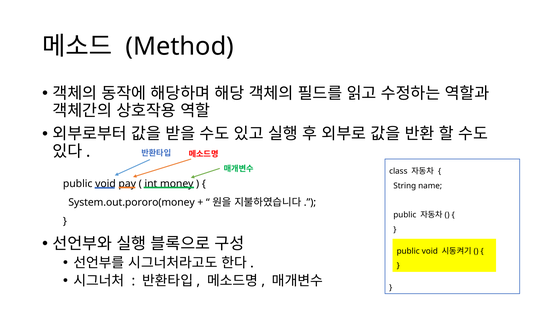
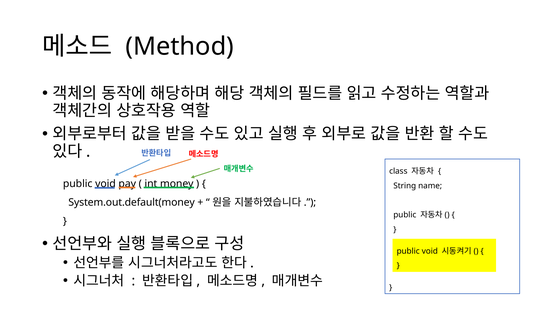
System.out.pororo(money: System.out.pororo(money -> System.out.default(money (132, 203)
